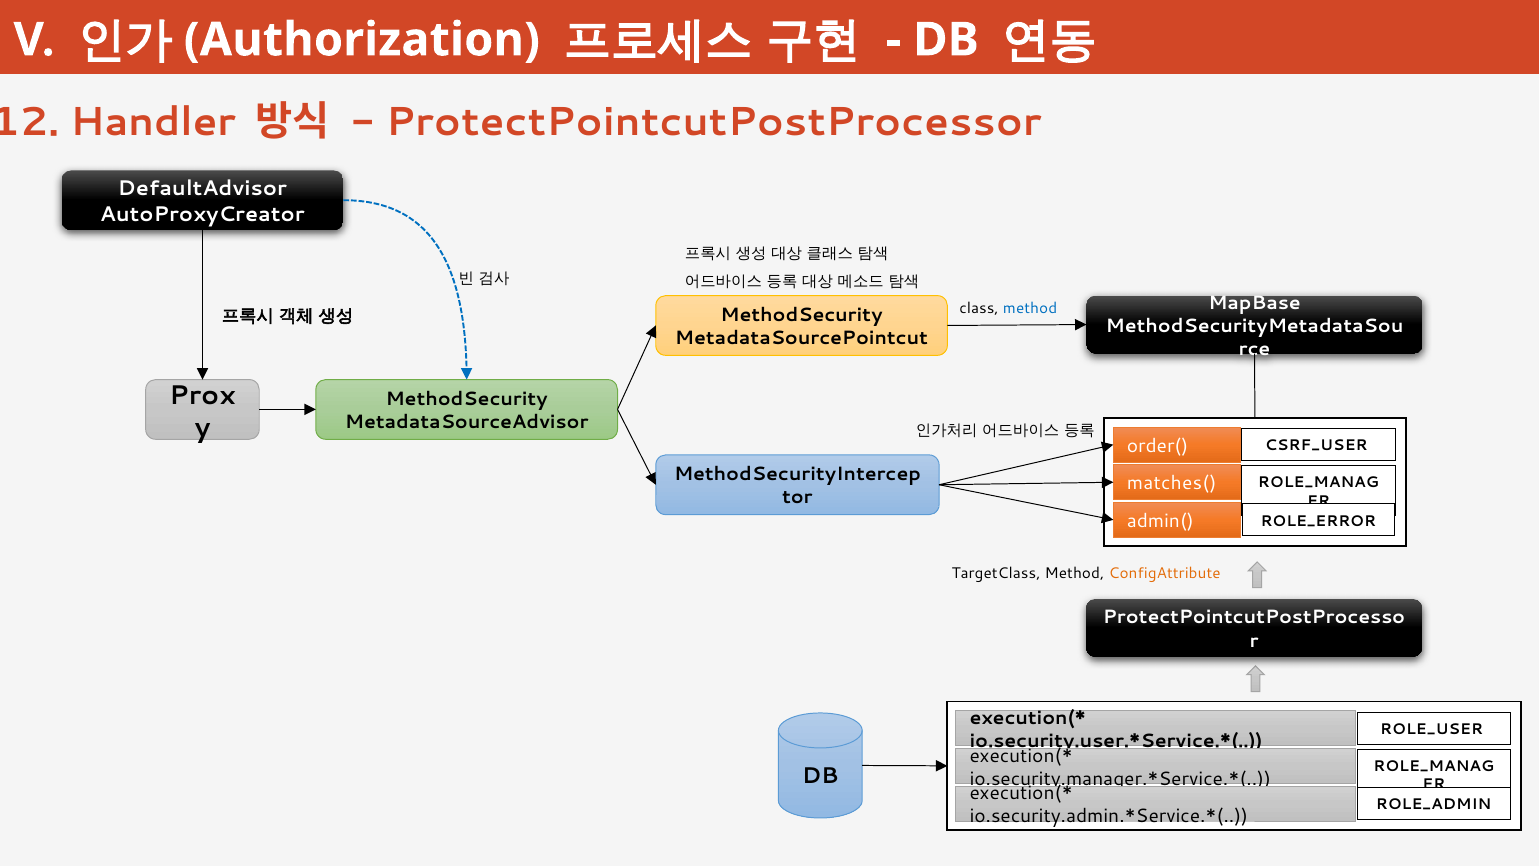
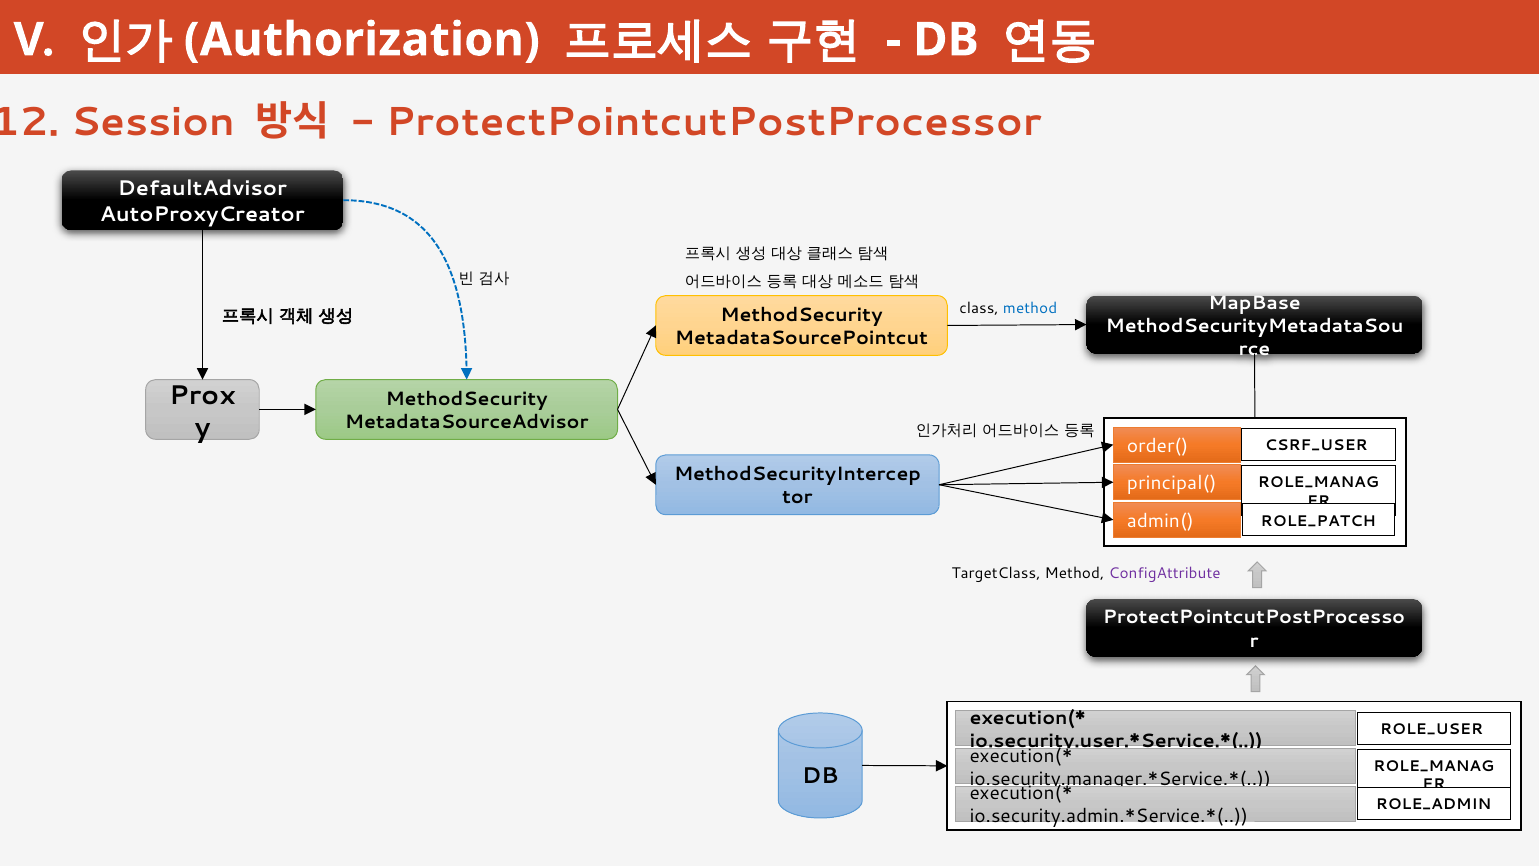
Handler: Handler -> Session (153, 123)
matches(: matches( -> principal( (1172, 483)
ROLE_ERROR: ROLE_ERROR -> ROLE_PATCH (1318, 521)
ConfigAttribute colour: orange -> purple (1165, 574)
